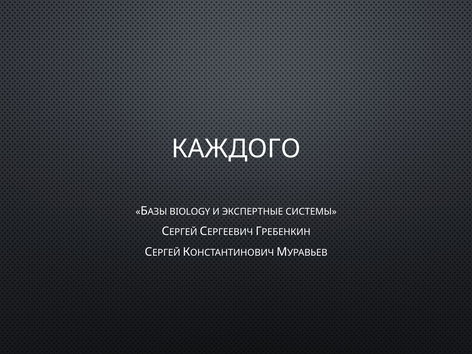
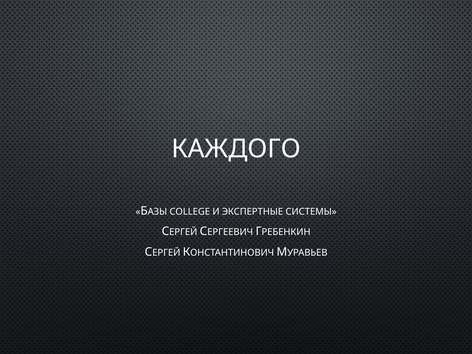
BIOLOGY: BIOLOGY -> COLLEGE (190, 212)
